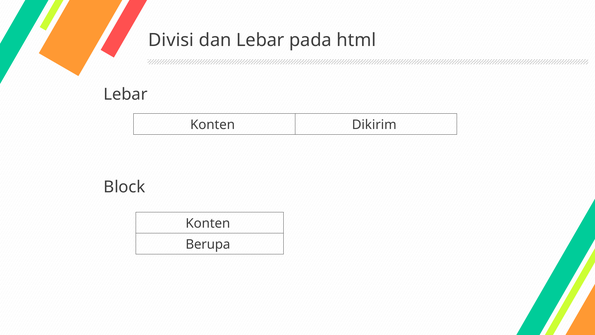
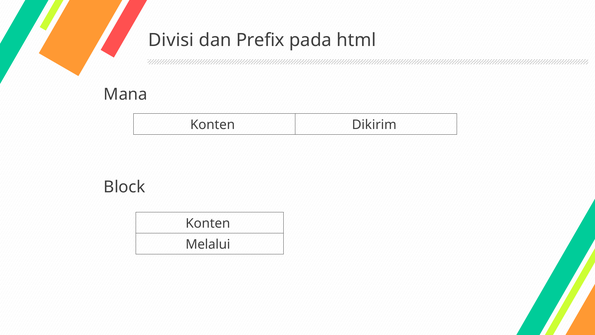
dan Lebar: Lebar -> Prefix (260, 40)
Lebar: Lebar -> Mana (126, 94)
Berupa: Berupa -> Melalui (208, 244)
